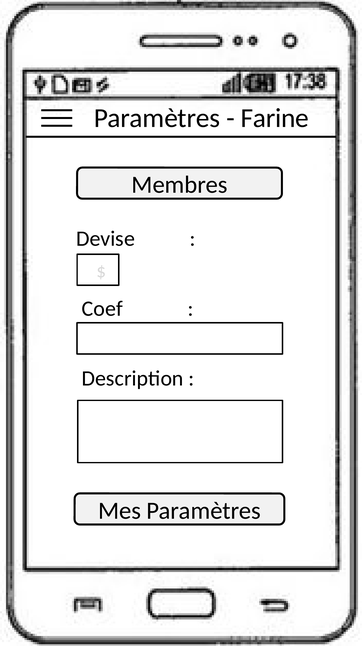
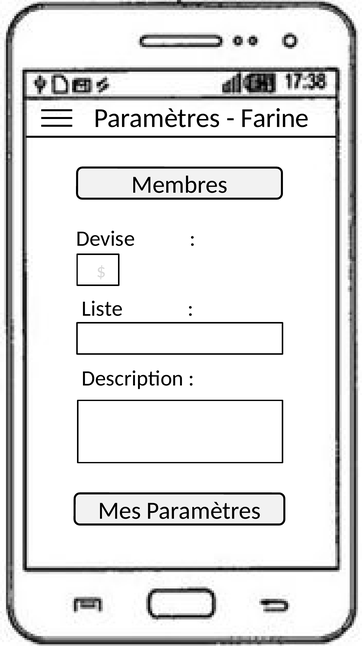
Coef: Coef -> Liste (102, 309)
